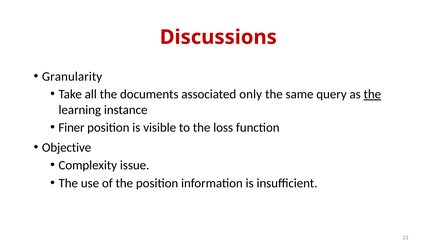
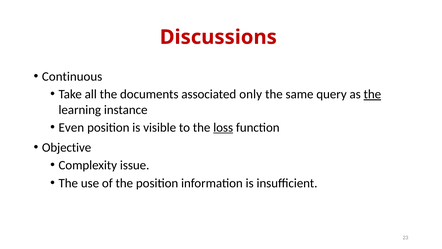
Granularity: Granularity -> Continuous (72, 76)
Finer: Finer -> Even (71, 127)
loss underline: none -> present (223, 127)
